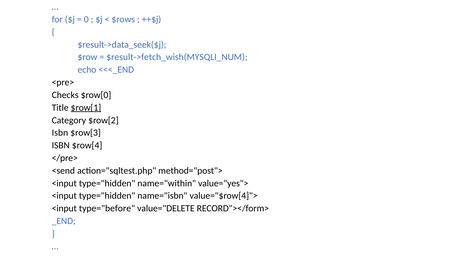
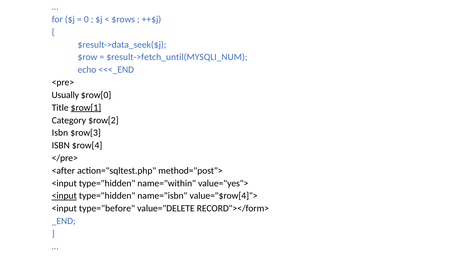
$result->fetch_wish(MYSQLI_NUM: $result->fetch_wish(MYSQLI_NUM -> $result->fetch_until(MYSQLI_NUM (177, 57)
Checks: Checks -> Usually (65, 95)
<send: <send -> <after (63, 171)
<input underline: none -> present (64, 196)
